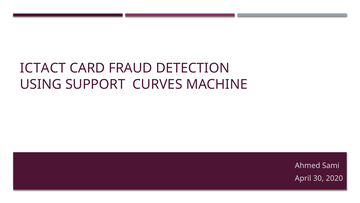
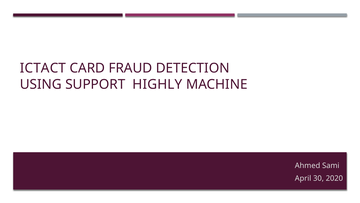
CURVES: CURVES -> HIGHLY (157, 84)
